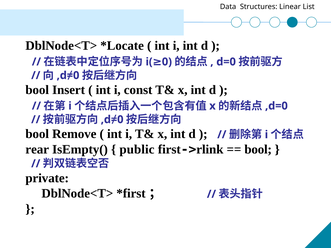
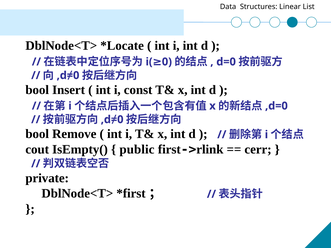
rear: rear -> cout (37, 150)
bool: bool -> cerr (258, 150)
